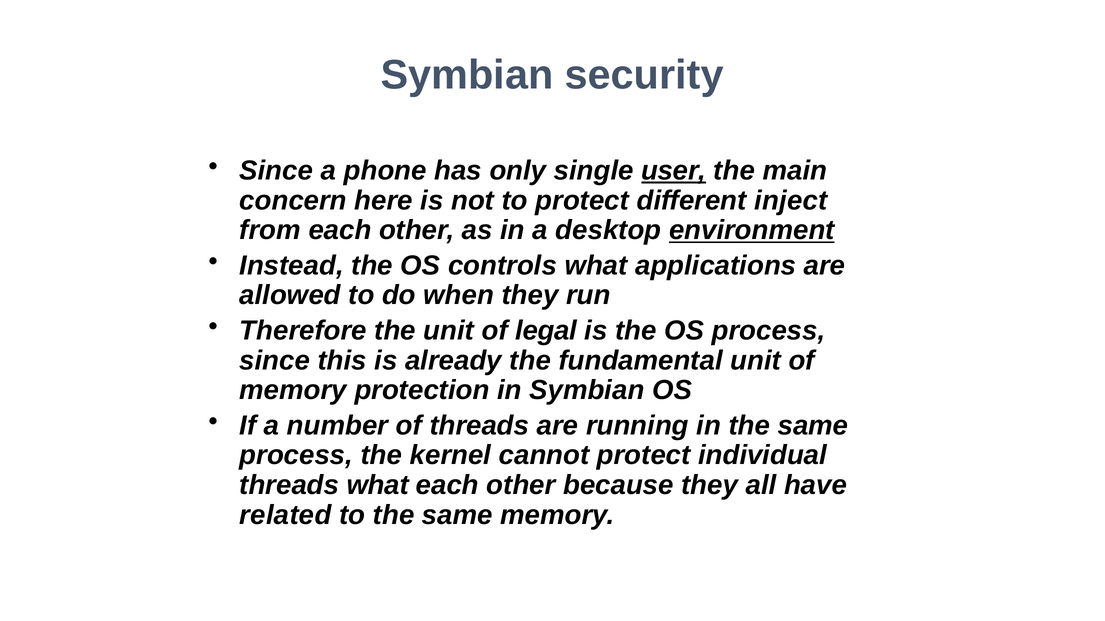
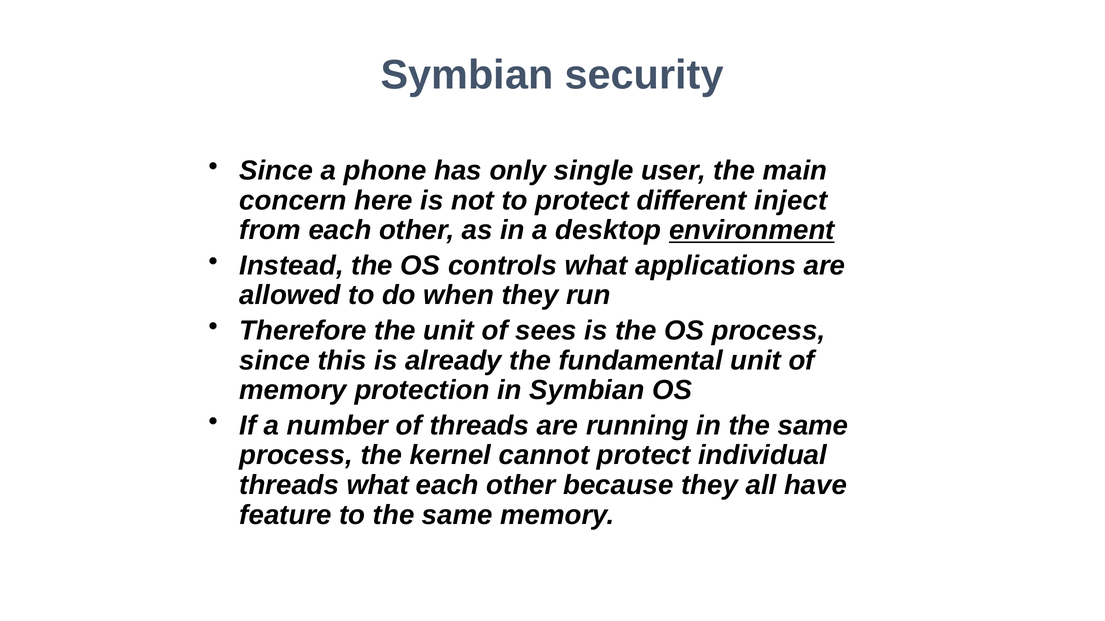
user underline: present -> none (674, 171)
legal: legal -> sees (546, 331)
related: related -> feature (286, 515)
